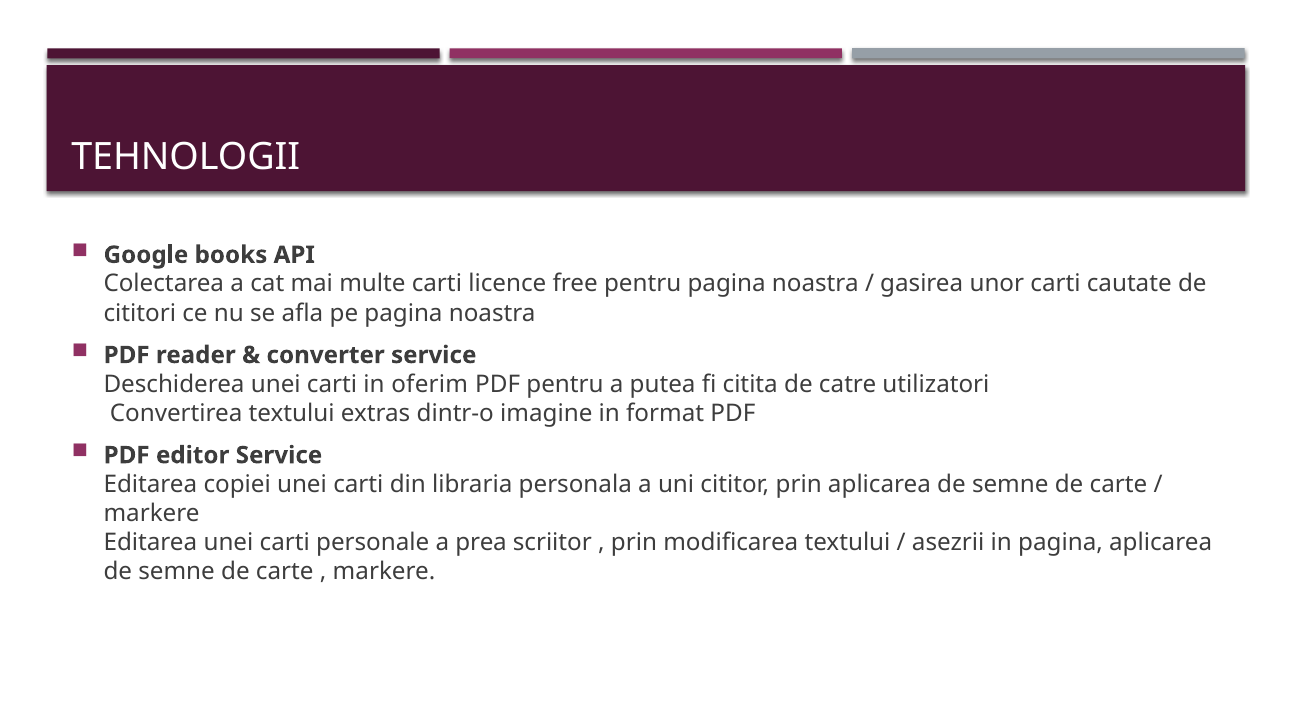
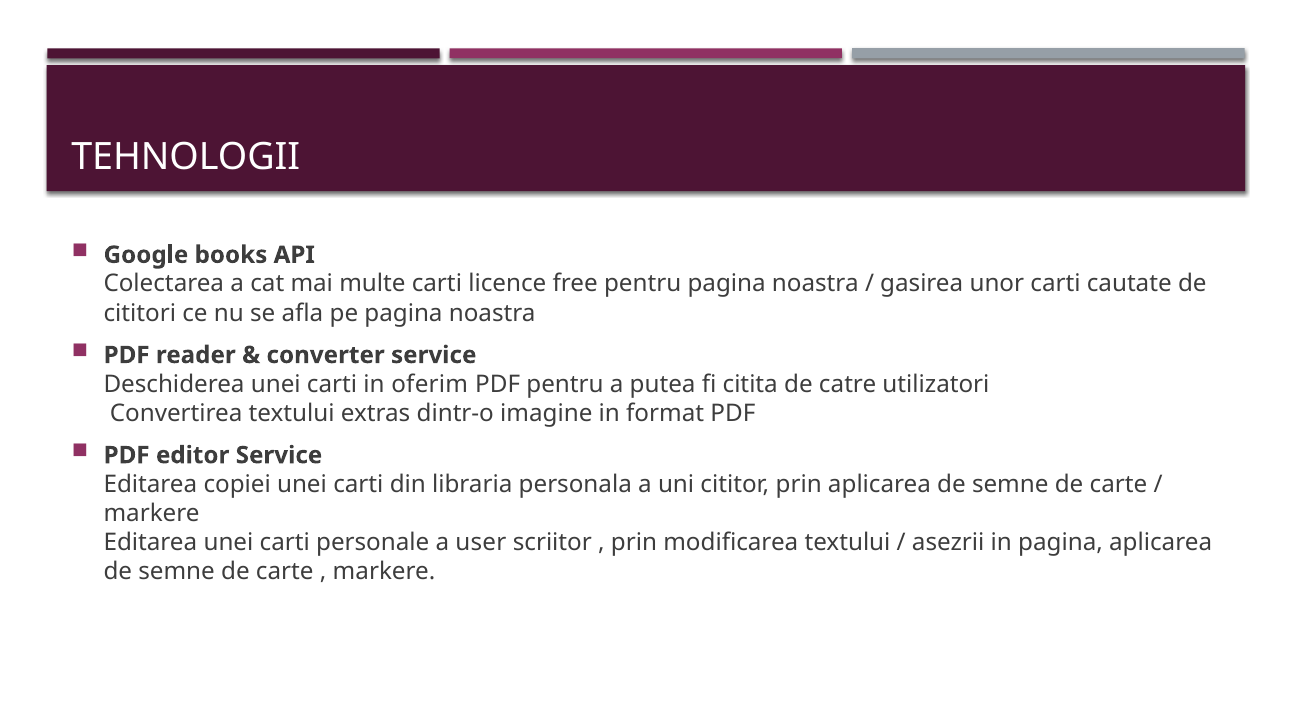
prea: prea -> user (481, 542)
